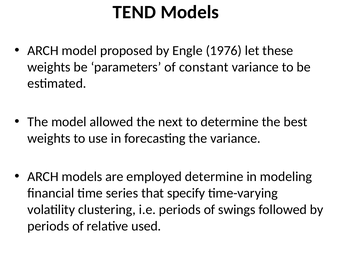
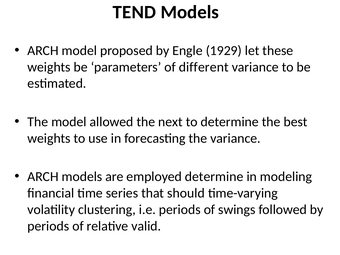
1976: 1976 -> 1929 (224, 51)
constant: constant -> different (204, 67)
specify: specify -> should (186, 193)
used: used -> valid (146, 226)
